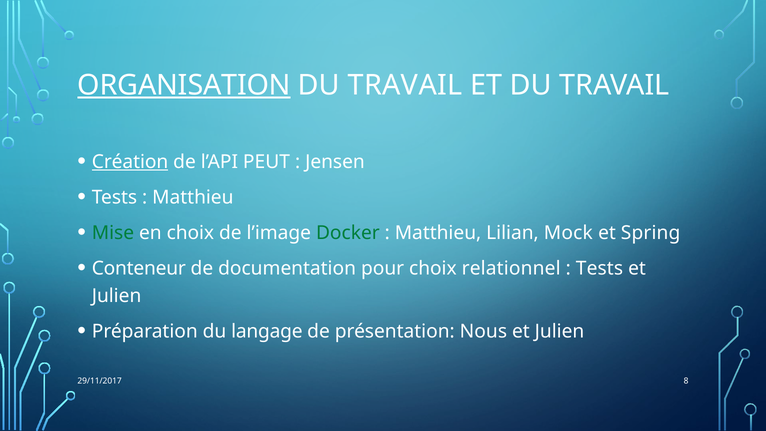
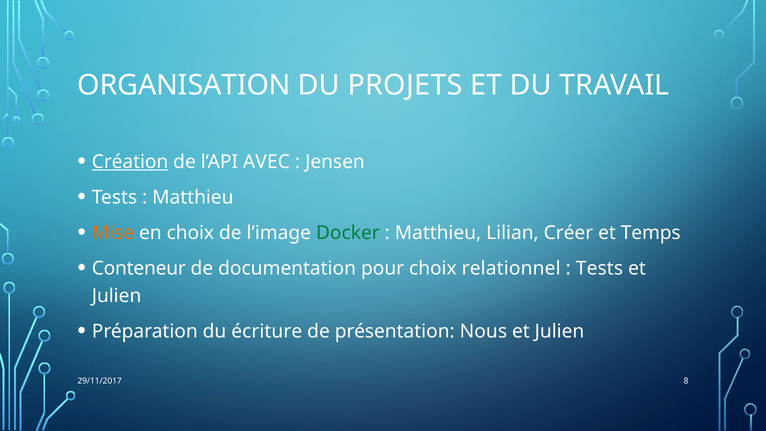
ORGANISATION underline: present -> none (184, 85)
TRAVAIL: TRAVAIL -> PROJETS (405, 85)
PEUT: PEUT -> AVEC (266, 162)
Mise colour: green -> orange (113, 233)
Mock: Mock -> Créer (568, 233)
Spring: Spring -> Temps (651, 233)
langage: langage -> écriture (267, 331)
